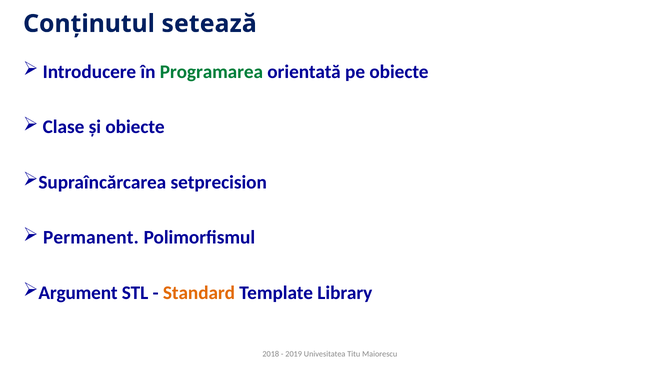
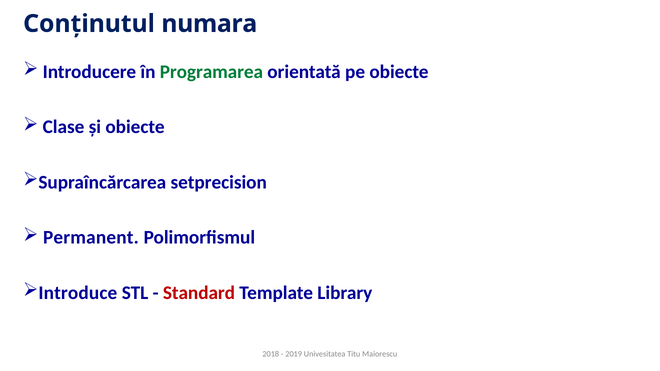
setează: setează -> numara (209, 24)
Argument: Argument -> Introduce (78, 293)
Standard colour: orange -> red (199, 293)
